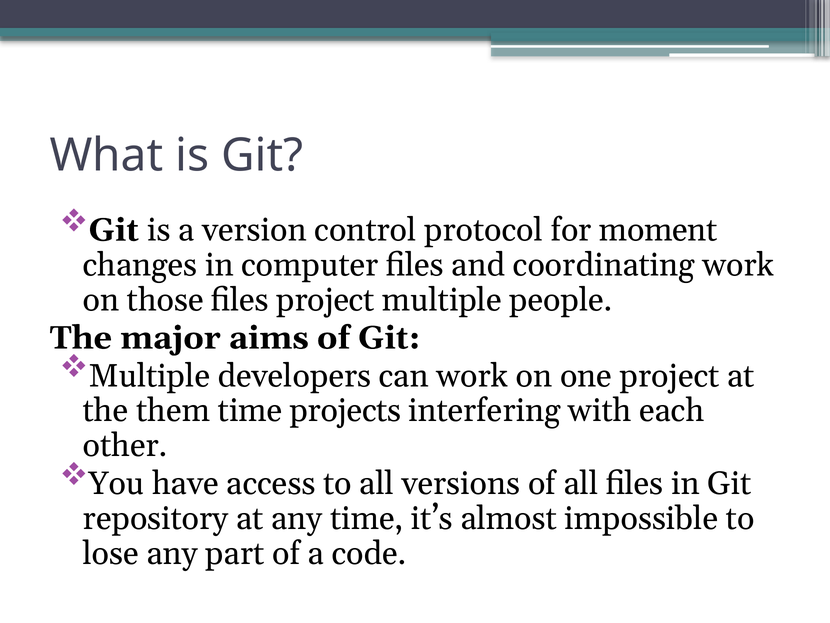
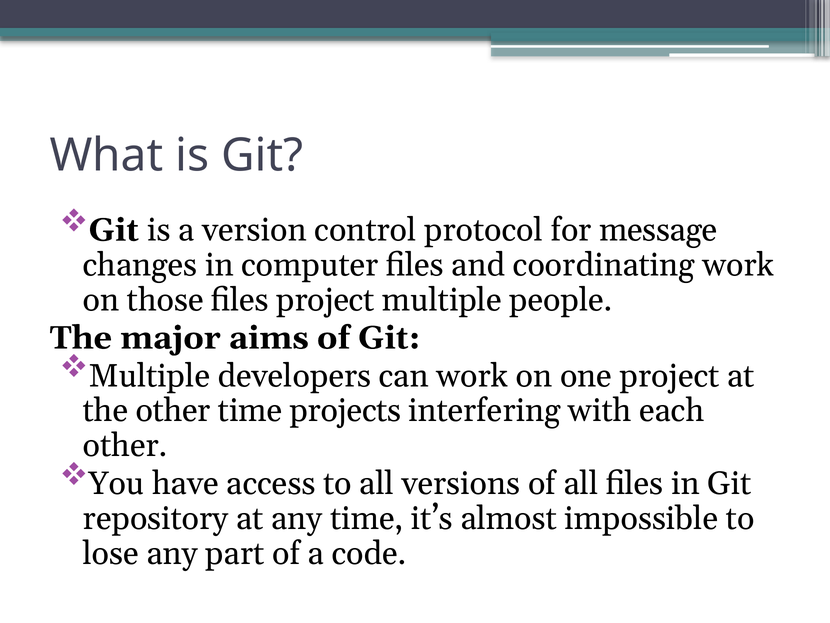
moment: moment -> message (658, 230)
the them: them -> other (173, 410)
